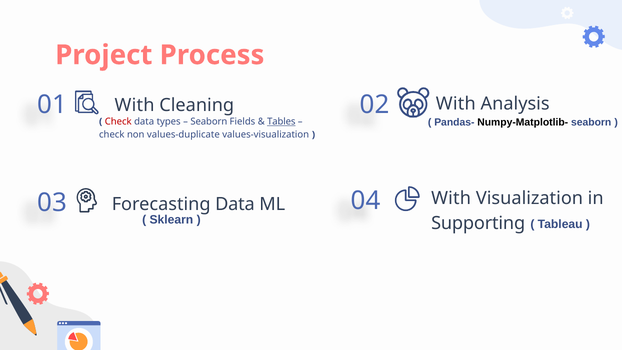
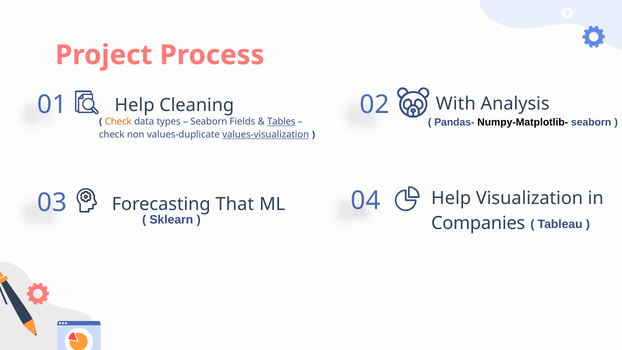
With: With -> Help (135, 105)
Check colour: red -> orange (118, 121)
values-visualization underline: none -> present (266, 135)
With: With -> Help (451, 198)
Forecasting Data: Data -> That (235, 204)
Supporting: Supporting -> Companies (478, 223)
